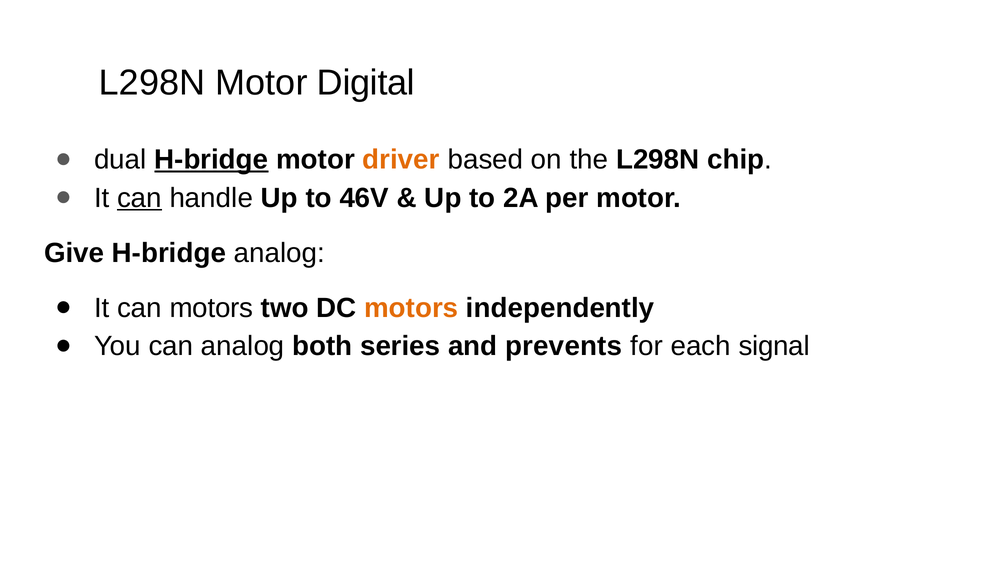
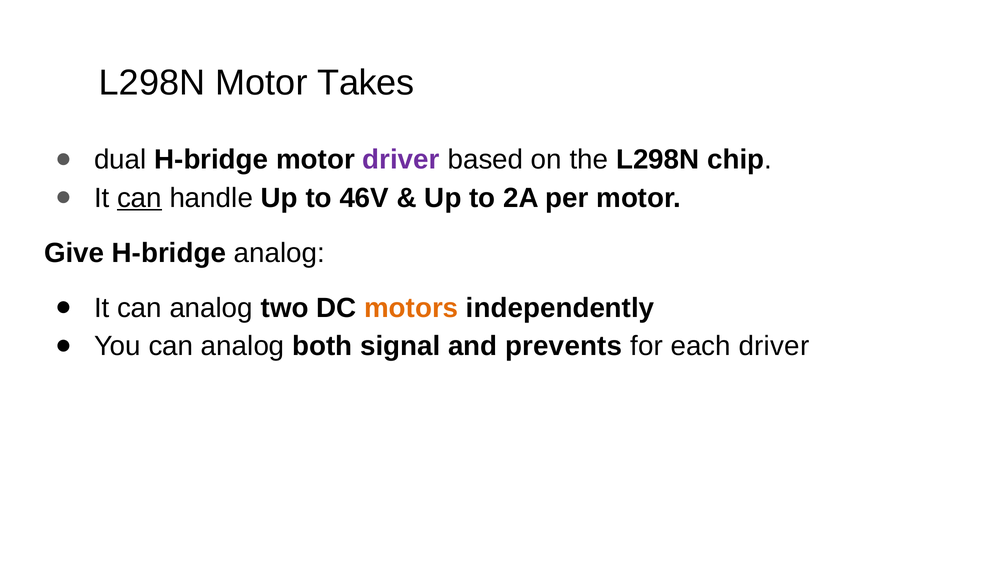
Digital: Digital -> Takes (366, 83)
H-bridge underline: present -> none (211, 160)
driver colour: orange -> purple (401, 160)
It can motors: motors -> analog (211, 308)
series: series -> signal (400, 346)
each signal: signal -> driver (774, 346)
